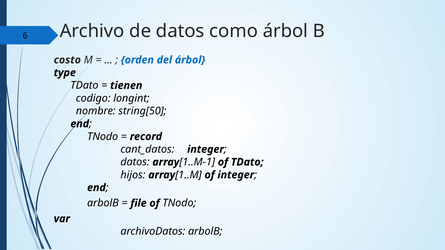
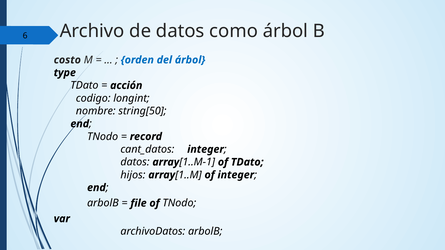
tienen: tienen -> acción (126, 86)
